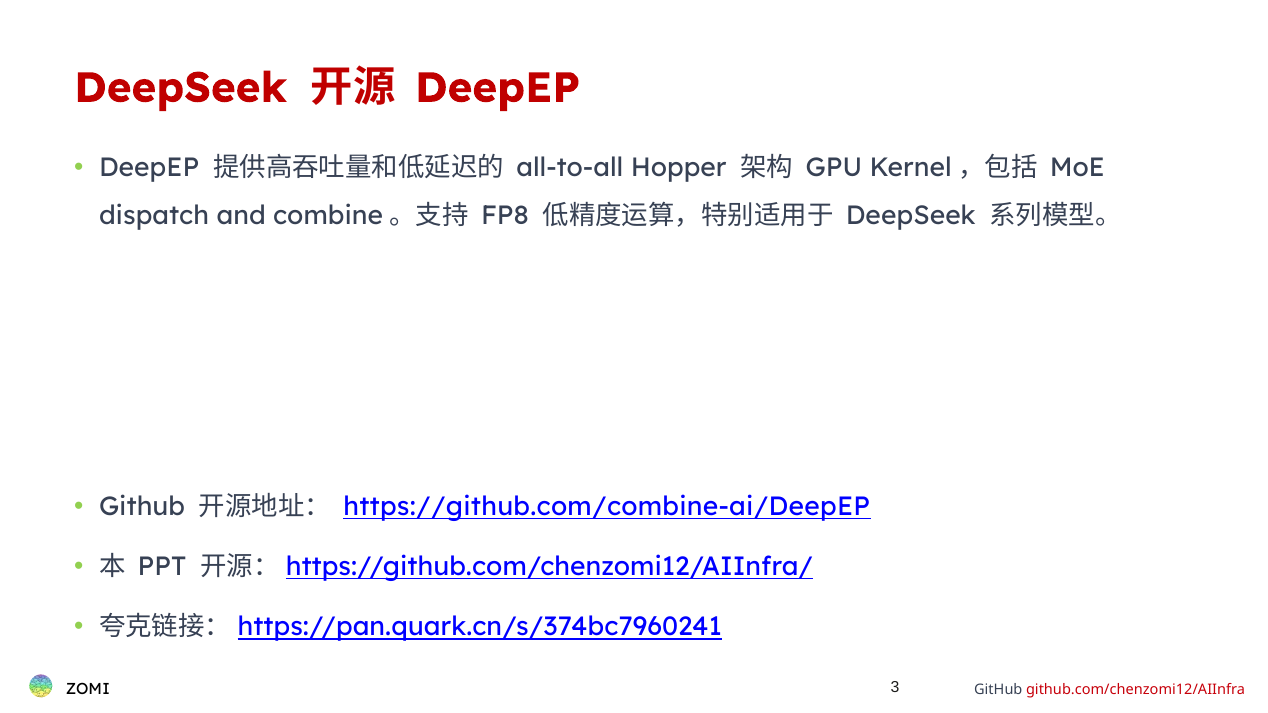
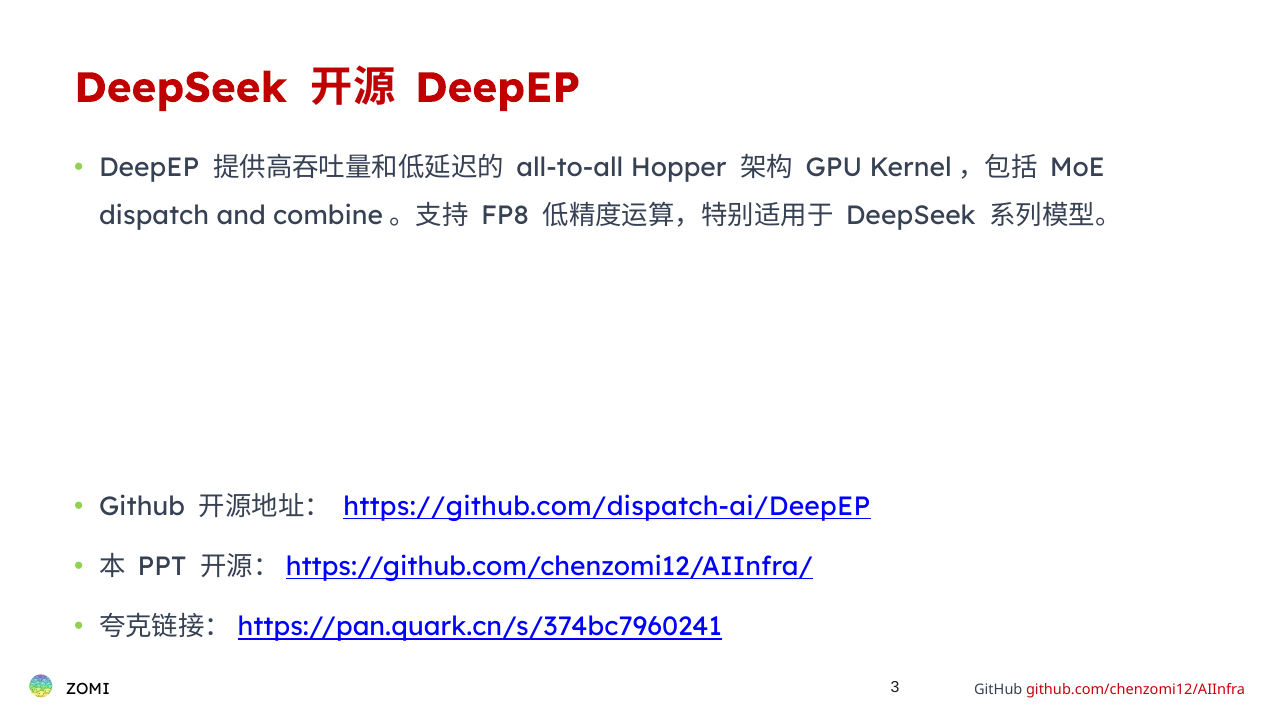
https://github.com/combine-ai/DeepEP: https://github.com/combine-ai/DeepEP -> https://github.com/dispatch-ai/DeepEP (607, 507)
